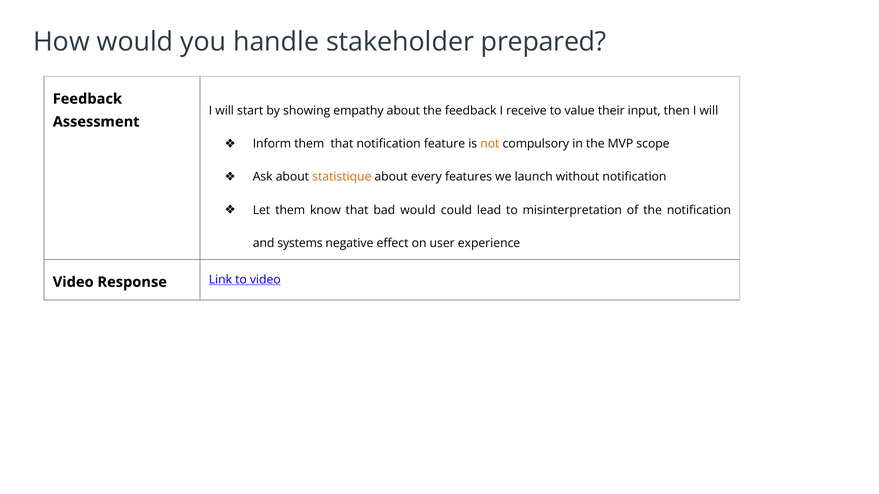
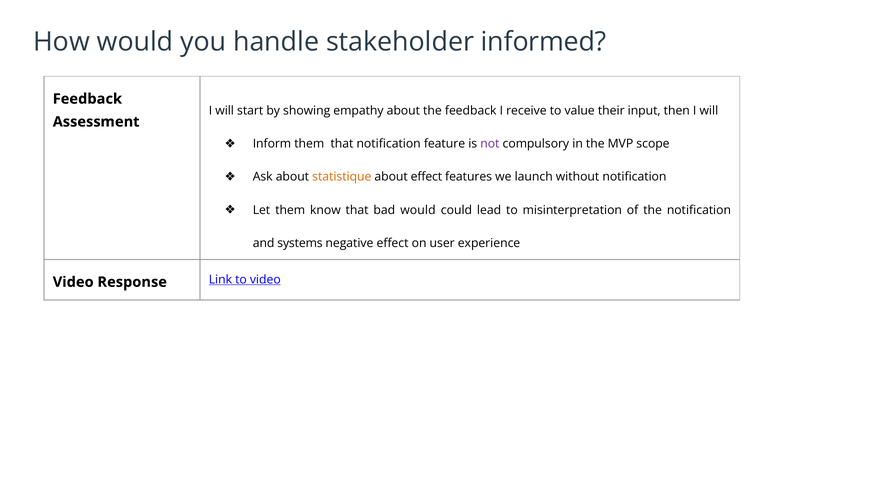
prepared: prepared -> informed (544, 42)
not colour: orange -> purple (490, 144)
about every: every -> effect (426, 177)
